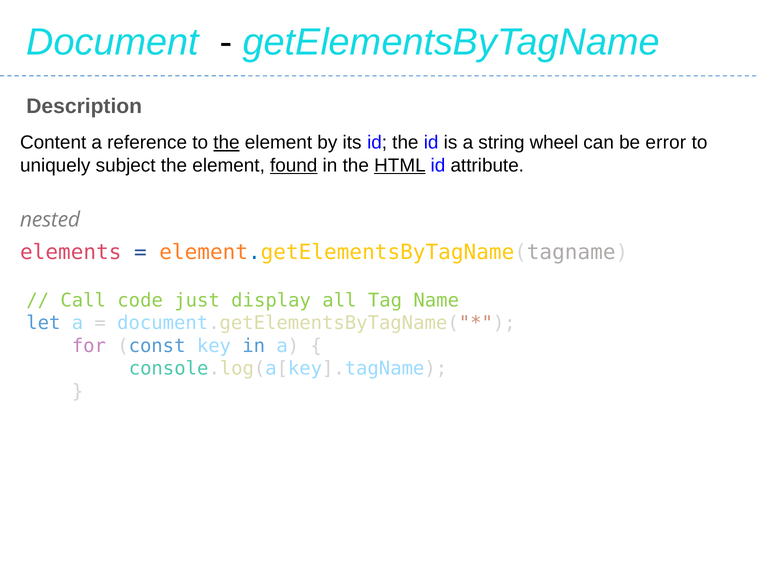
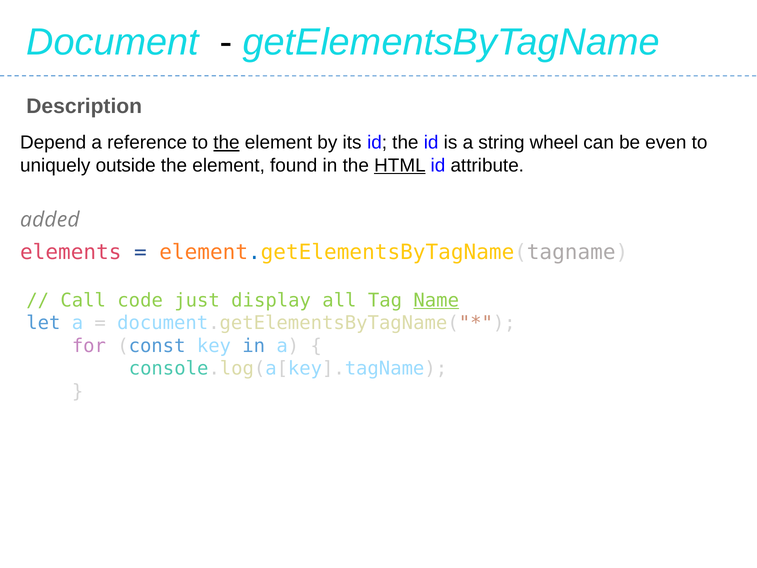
Content: Content -> Depend (53, 143)
error: error -> even (666, 143)
subject: subject -> outside (126, 165)
found underline: present -> none (294, 165)
nested: nested -> added (50, 220)
Name underline: none -> present (436, 300)
